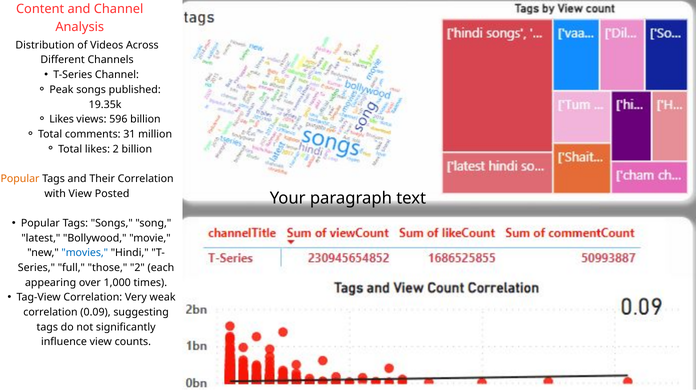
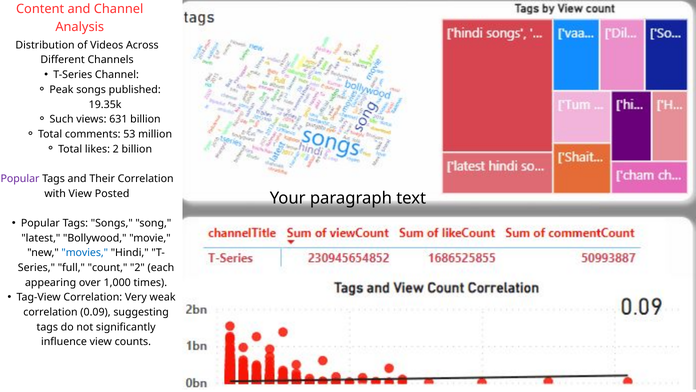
Likes: Likes -> Such (62, 119)
596: 596 -> 631 (118, 119)
31: 31 -> 53 (129, 134)
Popular colour: orange -> purple (20, 178)
those: those -> count (108, 267)
